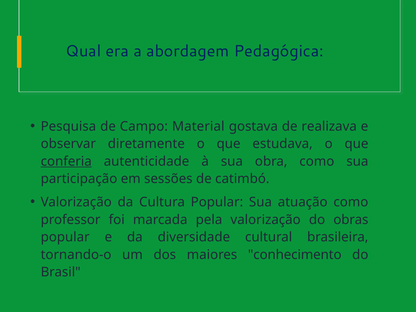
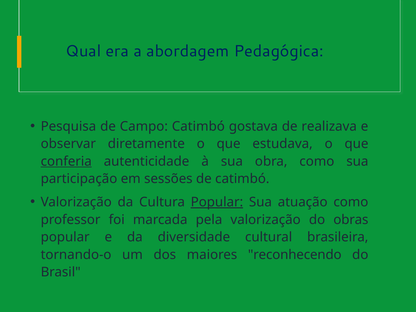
Campo Material: Material -> Catimbó (198, 126)
Popular underline: none -> present (217, 202)
conhecimento: conhecimento -> reconhecendo (295, 255)
